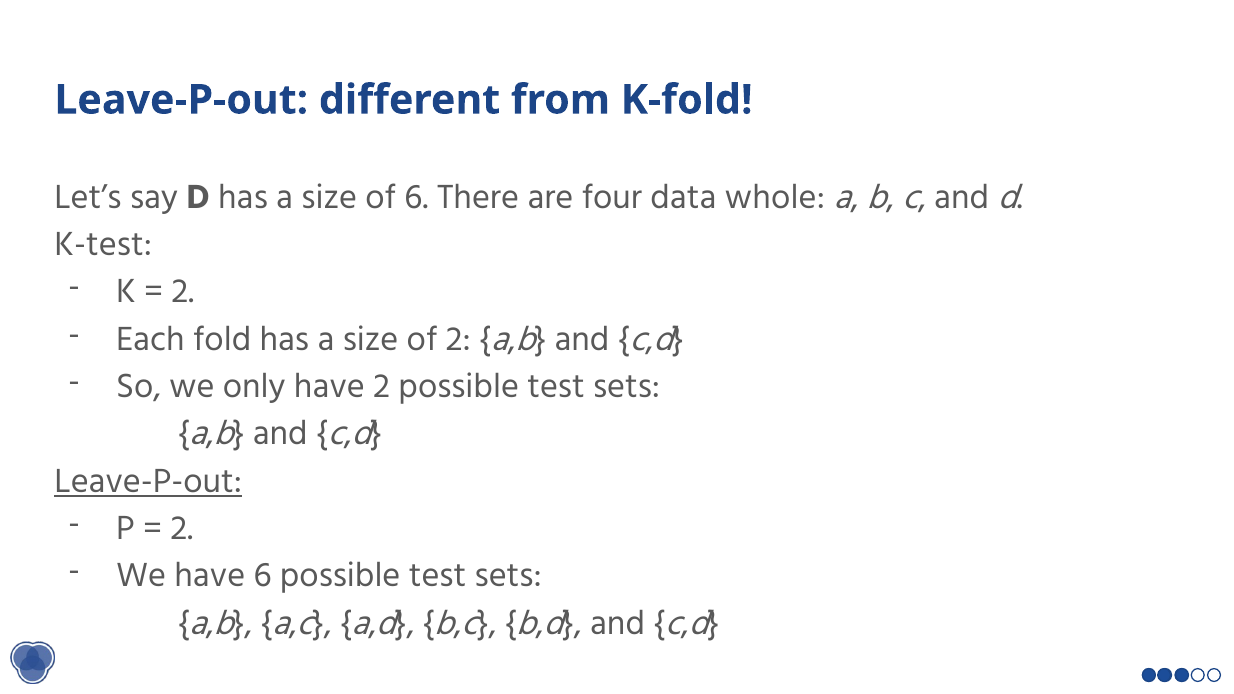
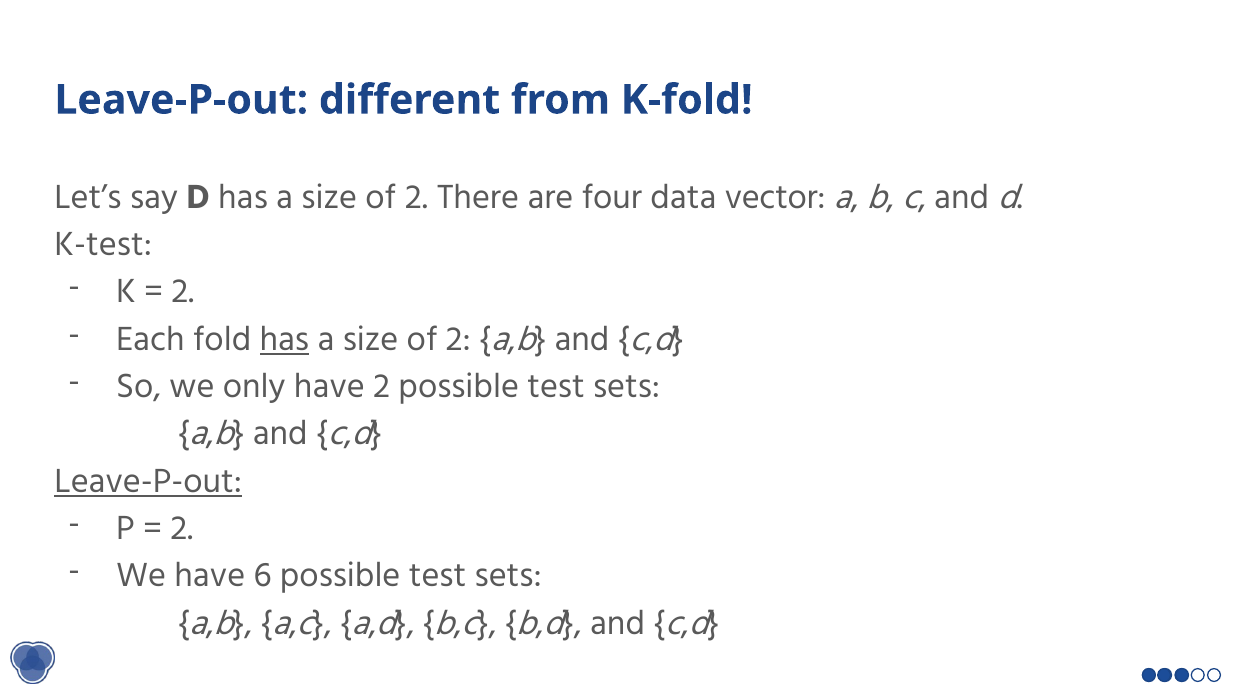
6: 6 -> 2 (416, 197)
whole: whole -> vector (775, 197)
has underline: none -> present (284, 339)
